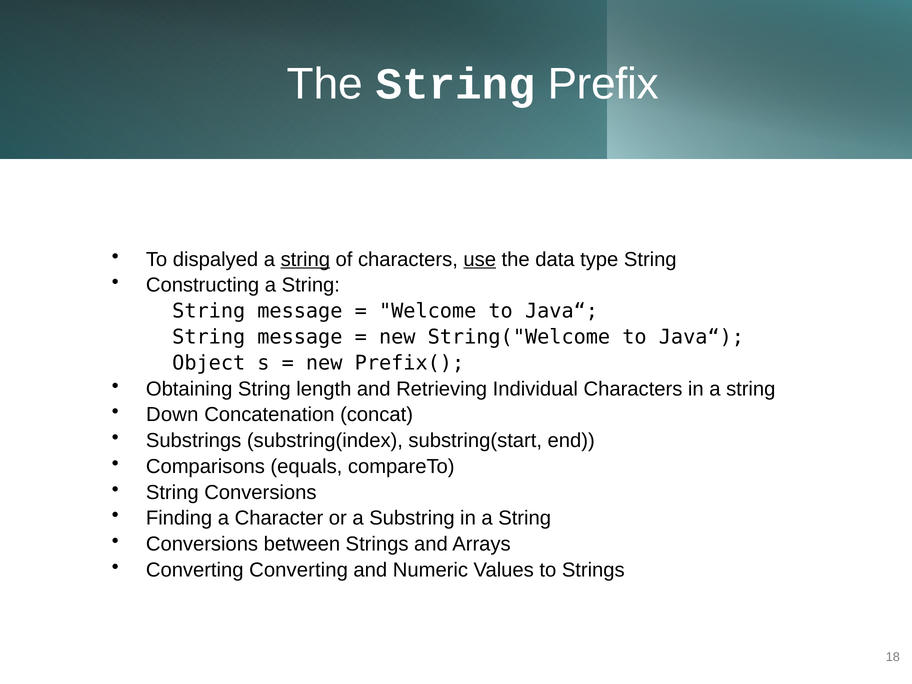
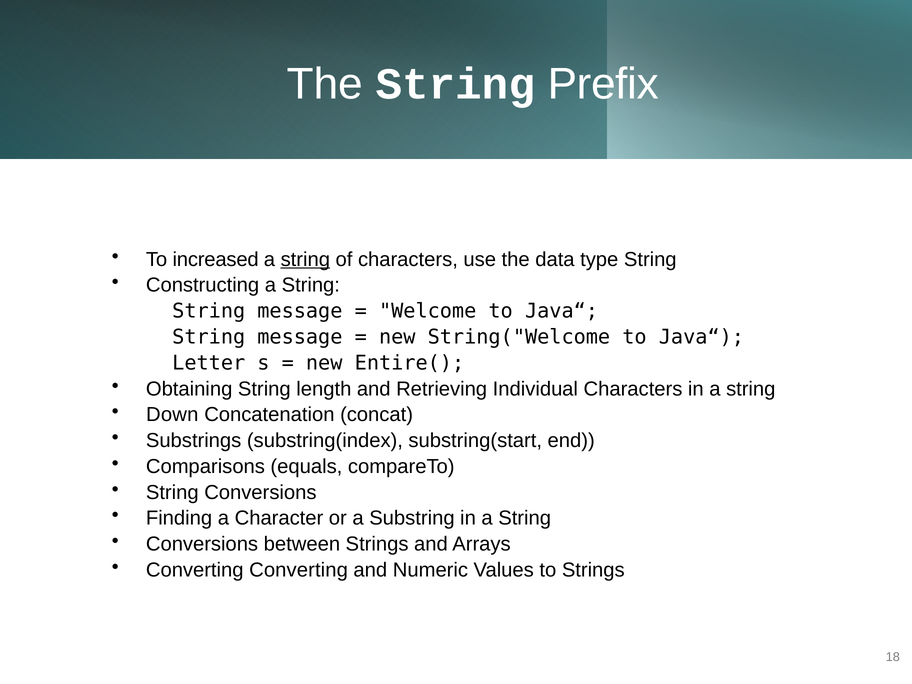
dispalyed: dispalyed -> increased (216, 259)
use underline: present -> none (480, 259)
Object: Object -> Letter (209, 363)
Prefix(: Prefix( -> Entire( (409, 363)
